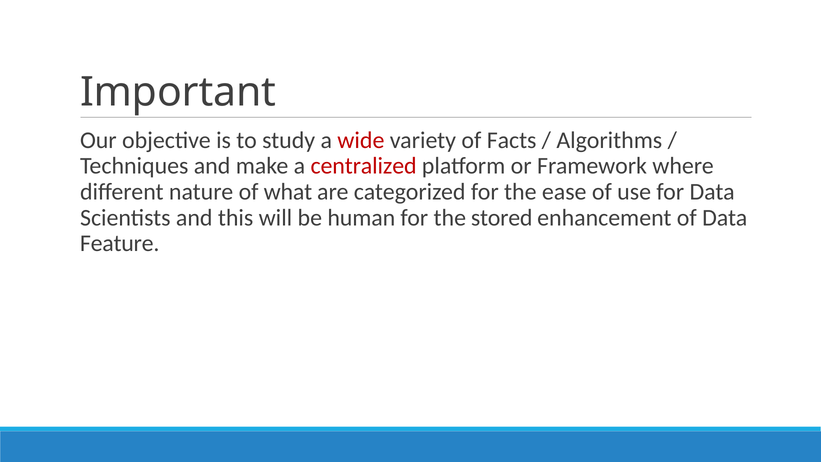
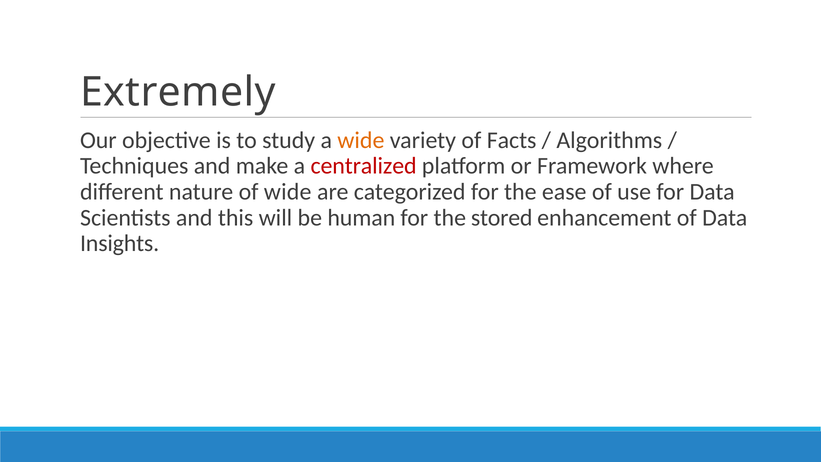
Important: Important -> Extremely (178, 92)
wide colour: red -> orange (361, 140)
of what: what -> wide (288, 192)
Feature: Feature -> Insights (120, 243)
